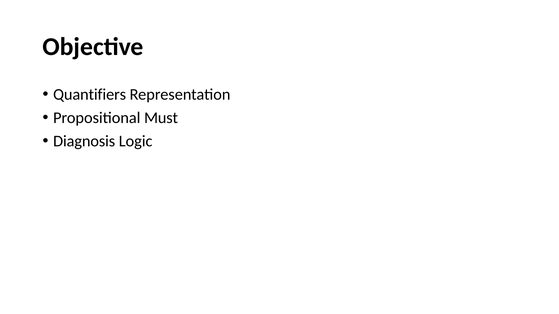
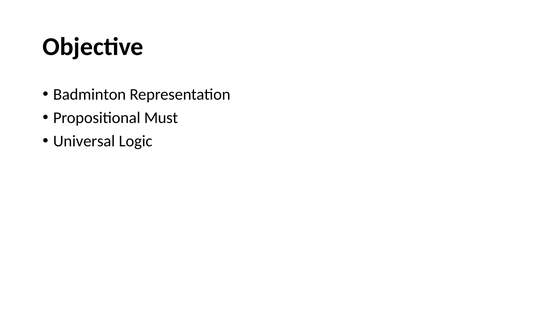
Quantifiers: Quantifiers -> Badminton (90, 95)
Diagnosis: Diagnosis -> Universal (84, 141)
